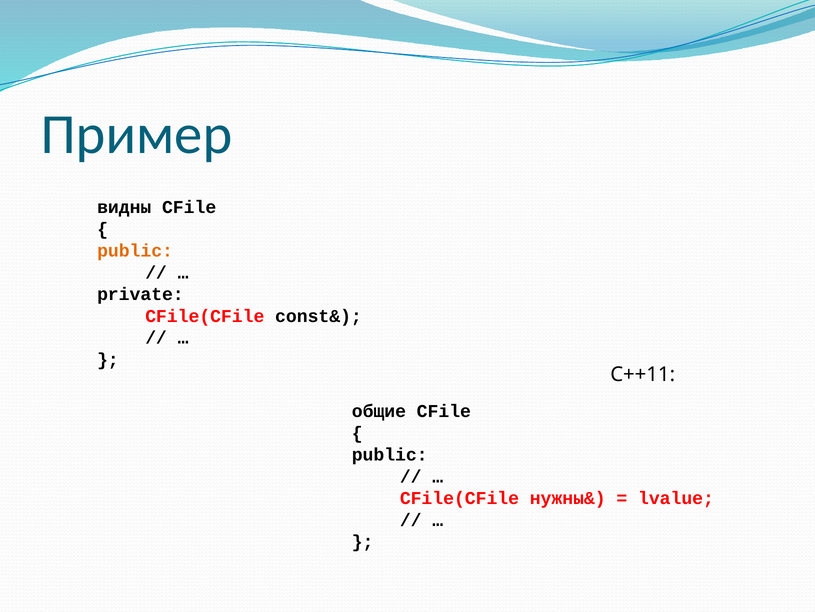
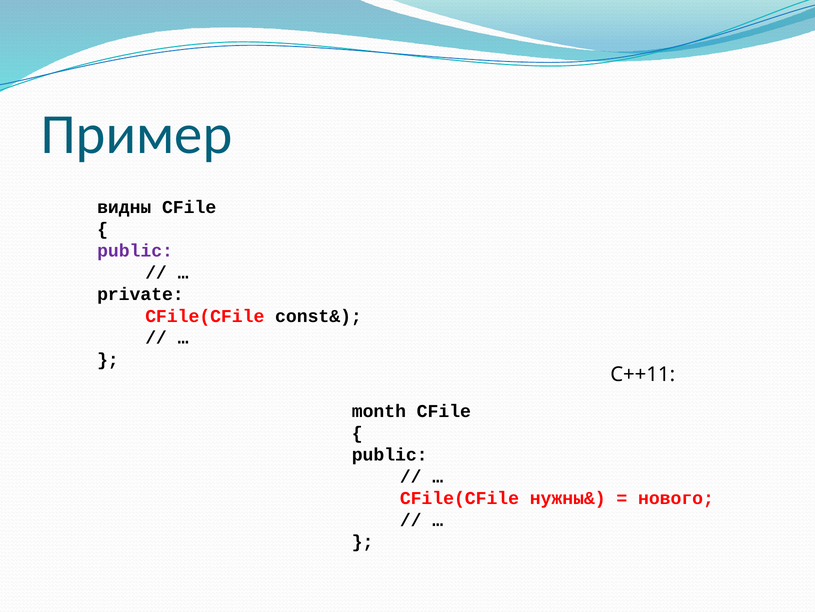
public colour: orange -> purple (135, 251)
общие: общие -> month (379, 411)
lvalue: lvalue -> нового (676, 498)
